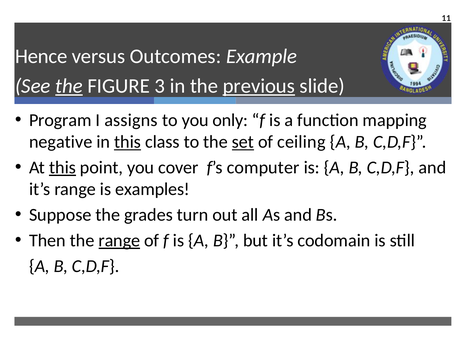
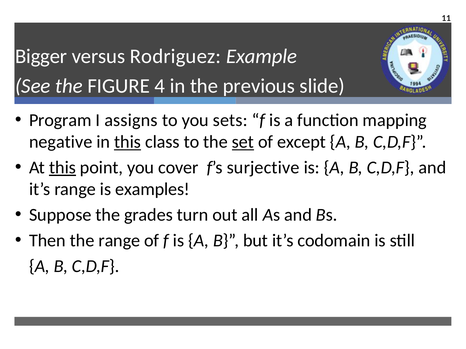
Hence: Hence -> Bigger (41, 56)
Outcomes: Outcomes -> Rodriguez (175, 56)
the underline: present -> none (69, 86)
3: 3 -> 4 (160, 86)
previous underline: present -> none (259, 86)
only: only -> sets (230, 120)
ceiling: ceiling -> except (302, 142)
computer: computer -> surjective (263, 168)
range underline: present -> none (119, 241)
